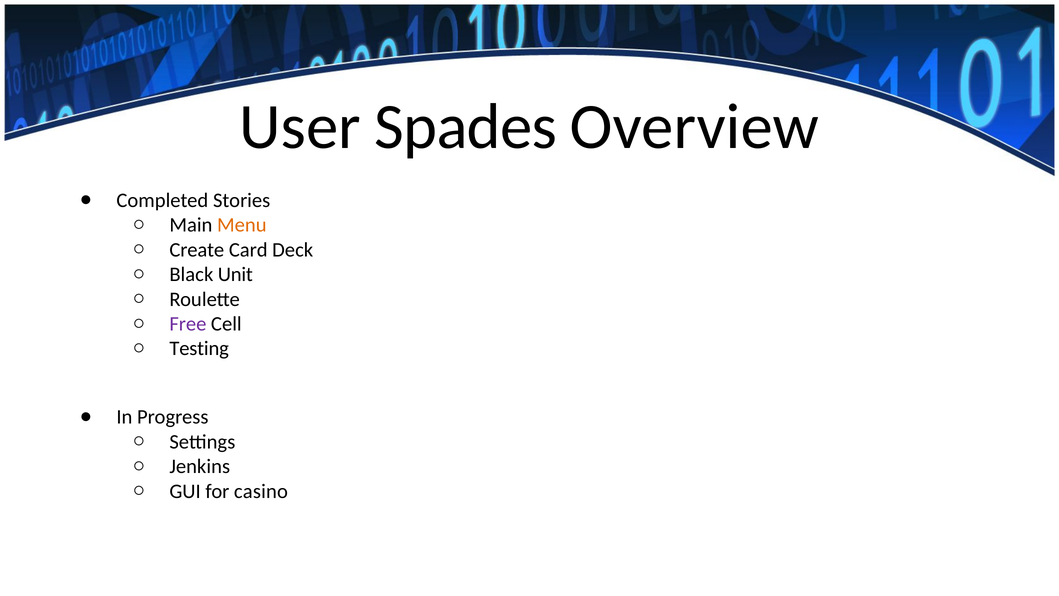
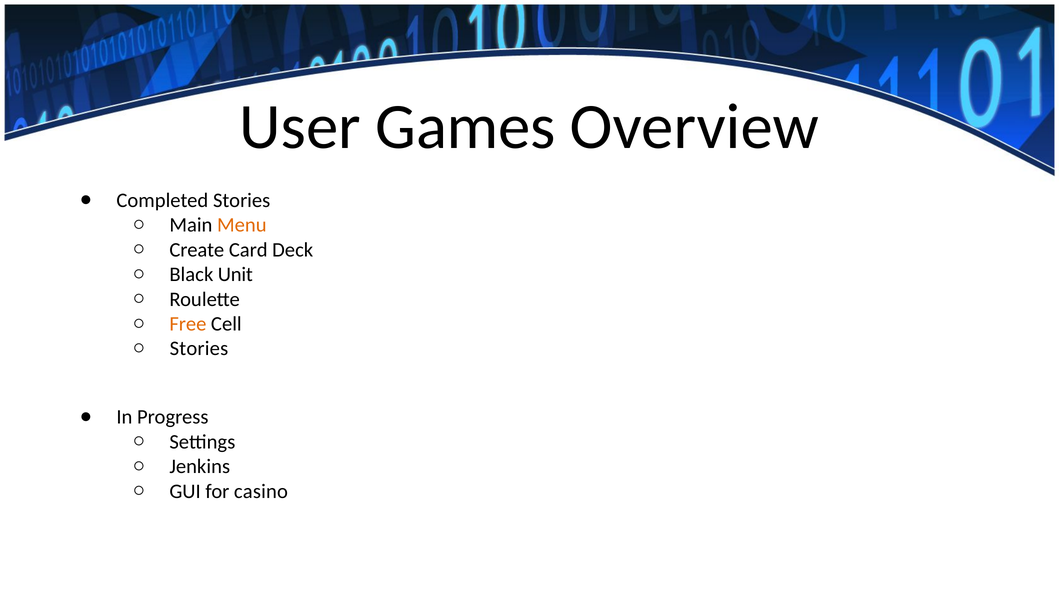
Spades: Spades -> Games (465, 127)
Free colour: purple -> orange (188, 324)
Testing: Testing -> Stories (199, 349)
